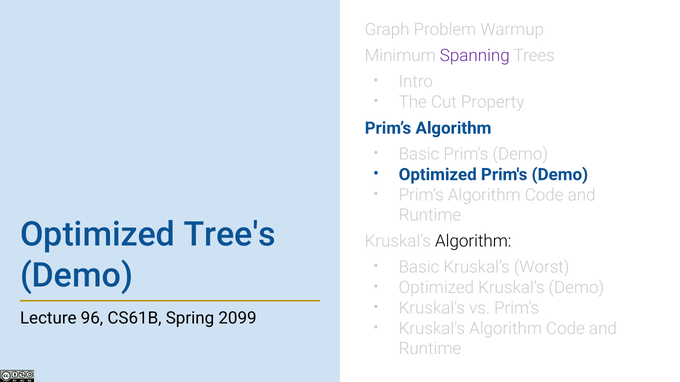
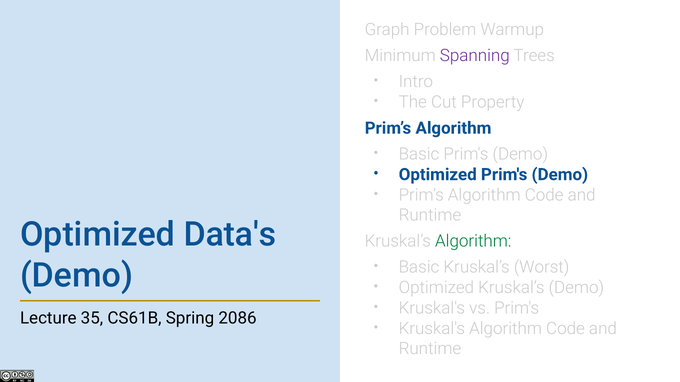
Tree's: Tree's -> Data's (230, 235)
Algorithm colour: black -> green (473, 242)
96: 96 -> 35 (92, 318)
2099: 2099 -> 2086 (238, 318)
